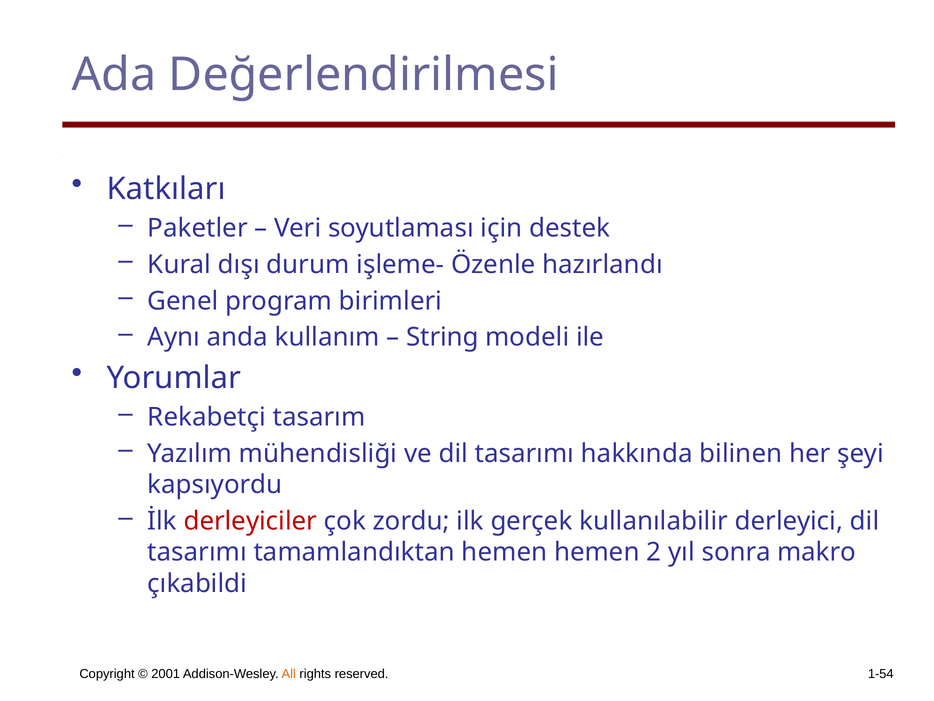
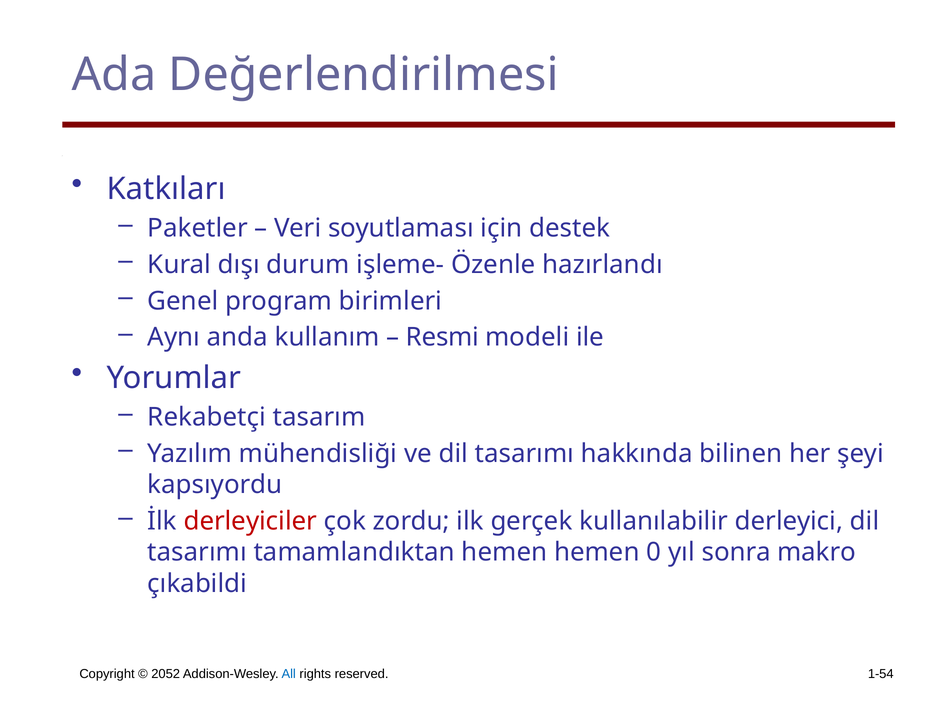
String: String -> Resmi (442, 337)
2: 2 -> 0 (654, 552)
2001: 2001 -> 2052 (166, 673)
All colour: orange -> blue (289, 673)
